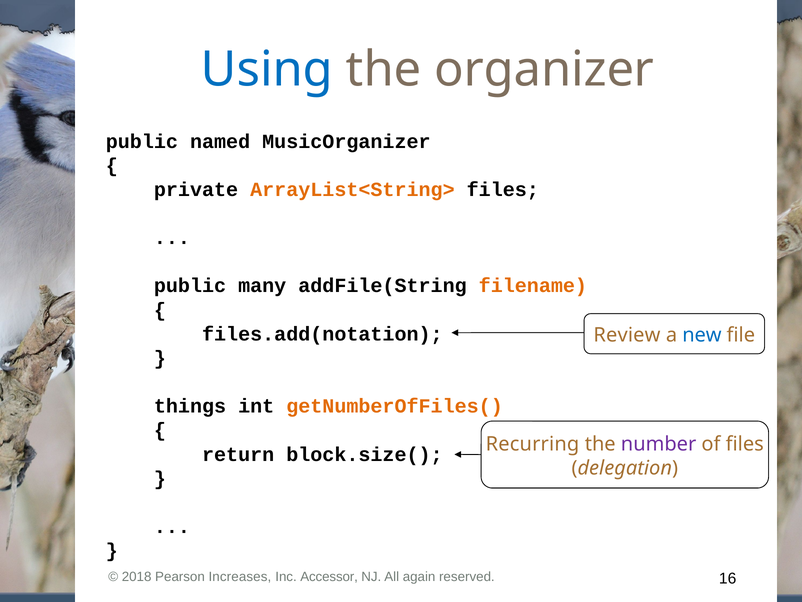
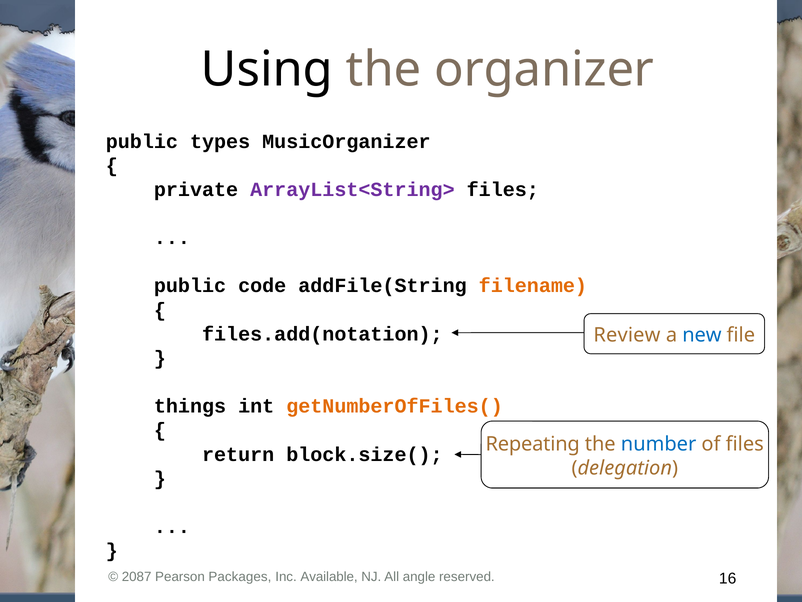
Using colour: blue -> black (267, 70)
named: named -> types (220, 141)
ArrayList<String> colour: orange -> purple (352, 189)
many: many -> code (262, 286)
Recurring: Recurring -> Repeating (533, 444)
number colour: purple -> blue (659, 444)
2018: 2018 -> 2087 (137, 577)
Increases: Increases -> Packages (240, 577)
Accessor: Accessor -> Available (329, 577)
again: again -> angle (419, 577)
